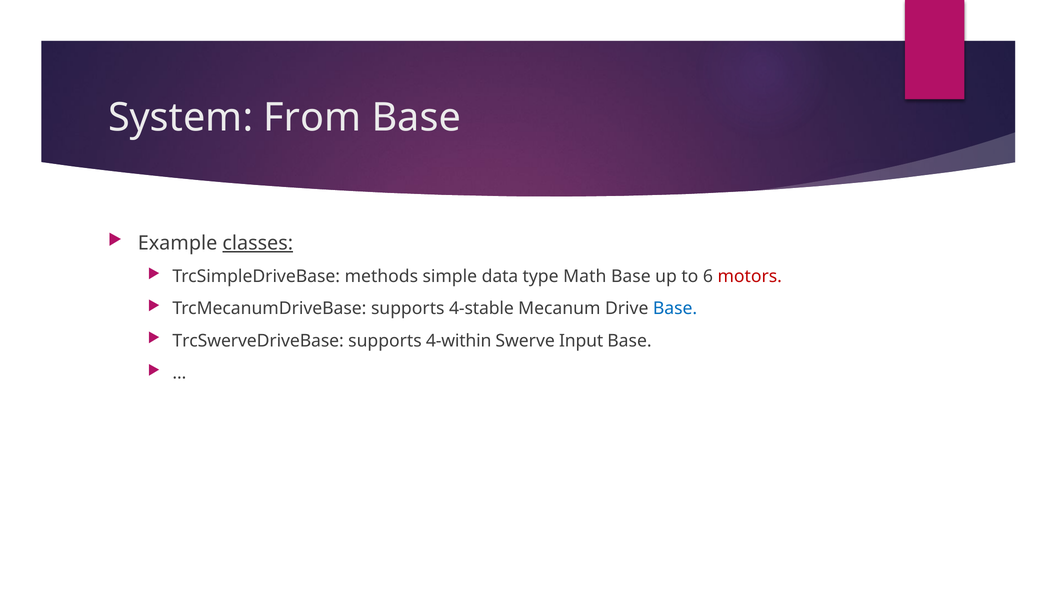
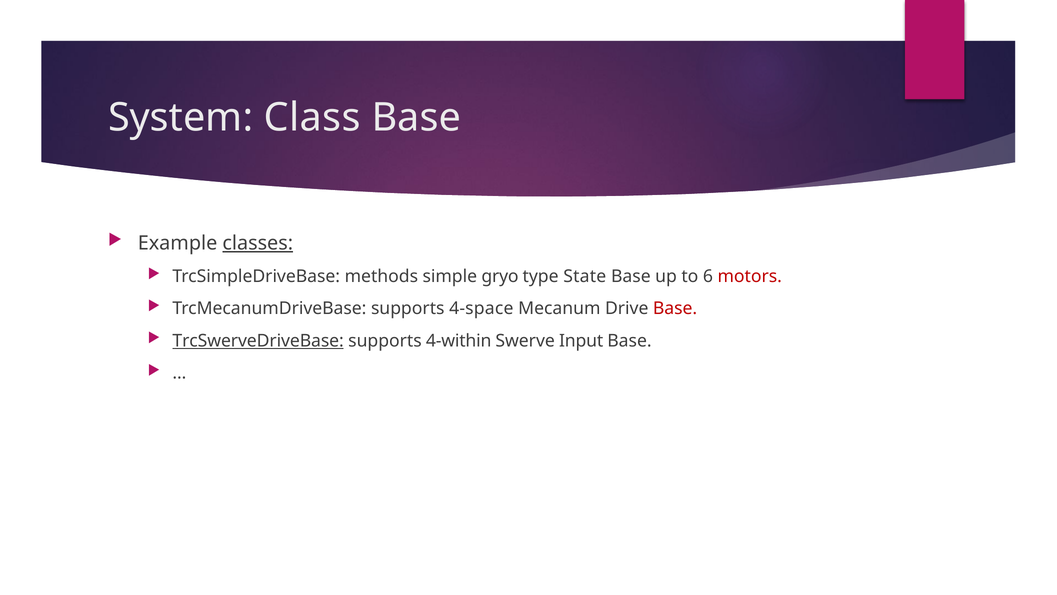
From: From -> Class (312, 118)
data: data -> gryo (500, 276)
Math: Math -> State (585, 276)
4-stable: 4-stable -> 4-space (481, 308)
Base colour: blue -> red (675, 308)
TrcSwerveDriveBase underline: none -> present (258, 341)
